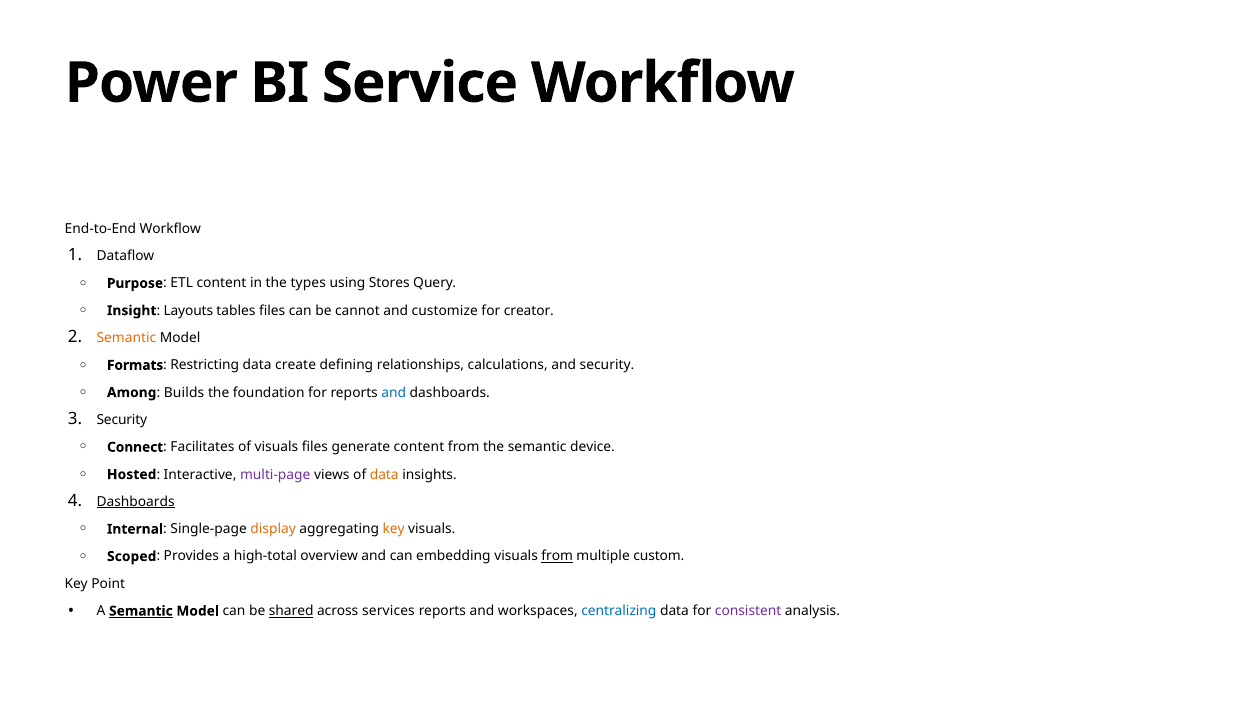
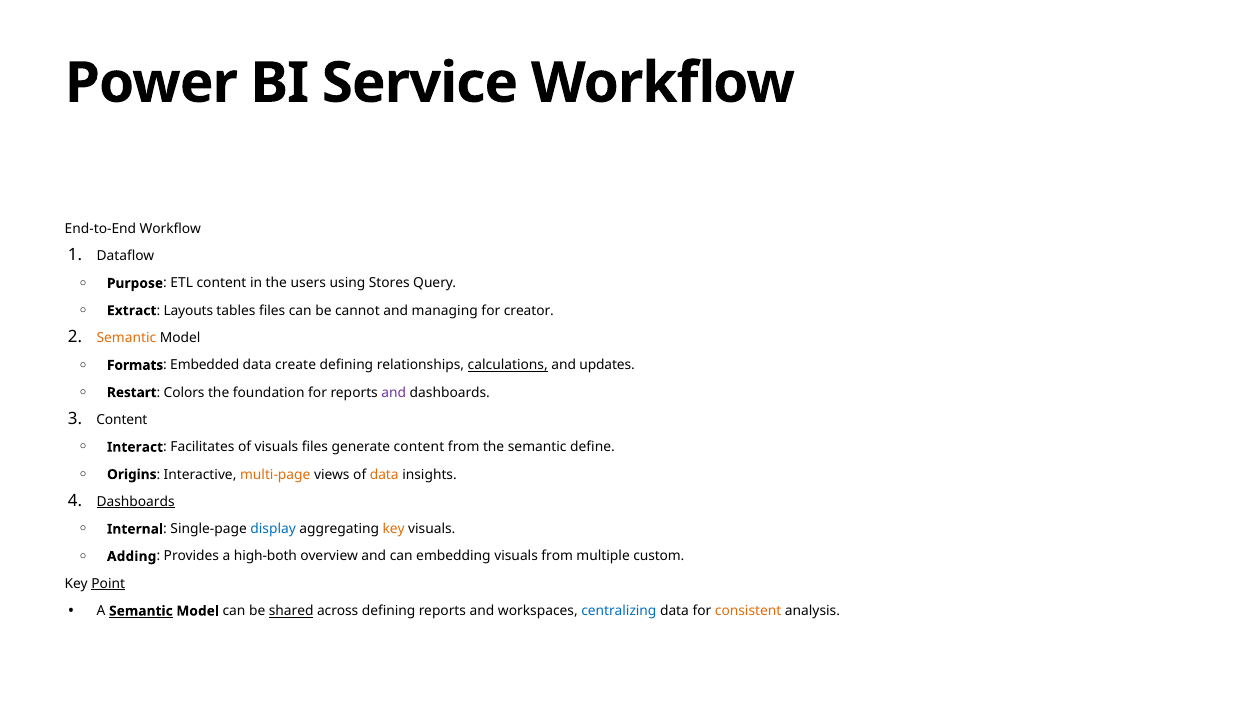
types: types -> users (308, 283)
Insight: Insight -> Extract (132, 311)
customize: customize -> managing (445, 311)
Restricting: Restricting -> Embedded (205, 365)
calculations underline: none -> present (508, 365)
and security: security -> updates (607, 365)
Among: Among -> Restart (132, 393)
Builds: Builds -> Colors (184, 393)
and colour: blue -> purple (394, 393)
Security: Security -> Content (122, 420)
Connect: Connect -> Interact (135, 447)
device: device -> define (592, 447)
Hosted: Hosted -> Origins (132, 474)
multi-page colour: purple -> orange (275, 474)
display colour: orange -> blue (273, 529)
Scoped: Scoped -> Adding (132, 556)
high-total: high-total -> high-both (265, 556)
from underline: present -> none (557, 556)
Point underline: none -> present (108, 584)
across services: services -> defining (389, 611)
consistent colour: purple -> orange (748, 611)
